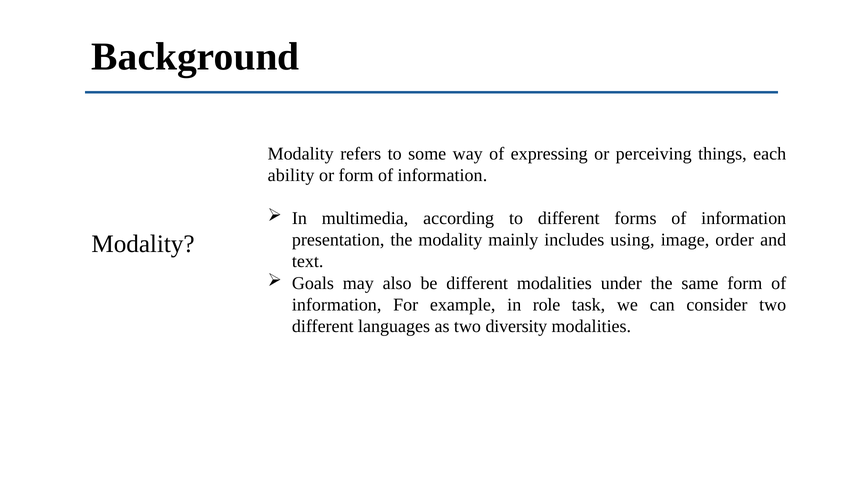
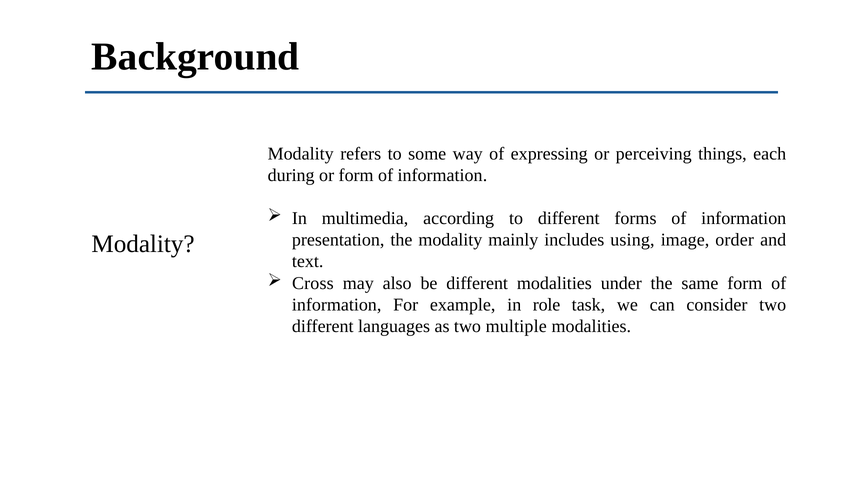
ability: ability -> during (291, 175)
Goals: Goals -> Cross (313, 283)
diversity: diversity -> multiple (516, 327)
